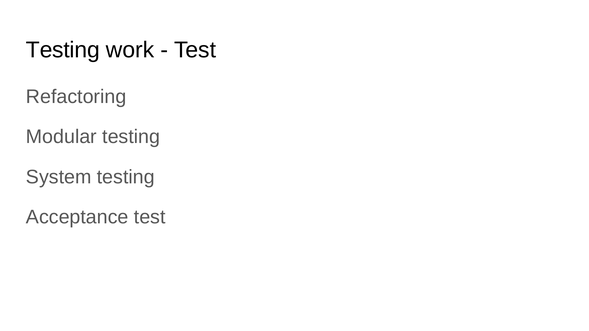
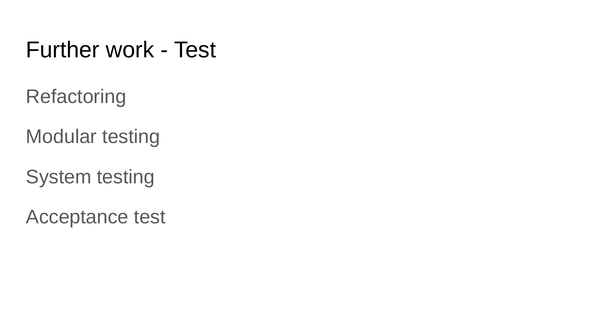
Testing: Testing -> Further (63, 50)
